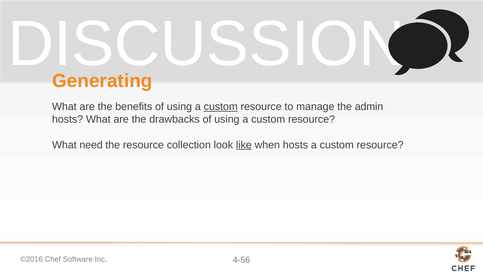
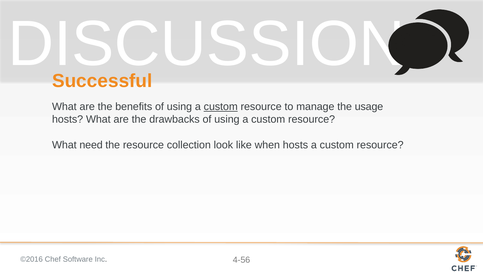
Generating: Generating -> Successful (102, 81)
admin: admin -> usage (369, 107)
like underline: present -> none (244, 145)
